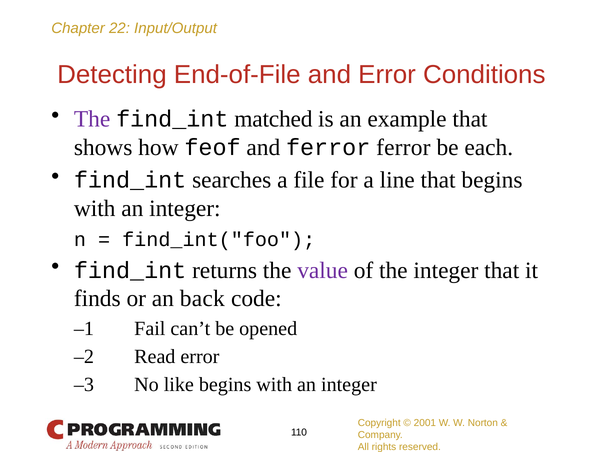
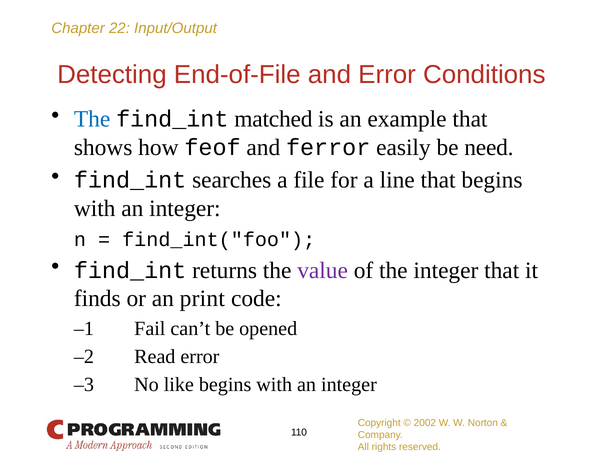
The colour: purple -> blue (92, 119)
ferror ferror: ferror -> easily (403, 147)
each: each -> need (489, 147)
back: back -> print (202, 299)
2001: 2001 -> 2002 (425, 423)
